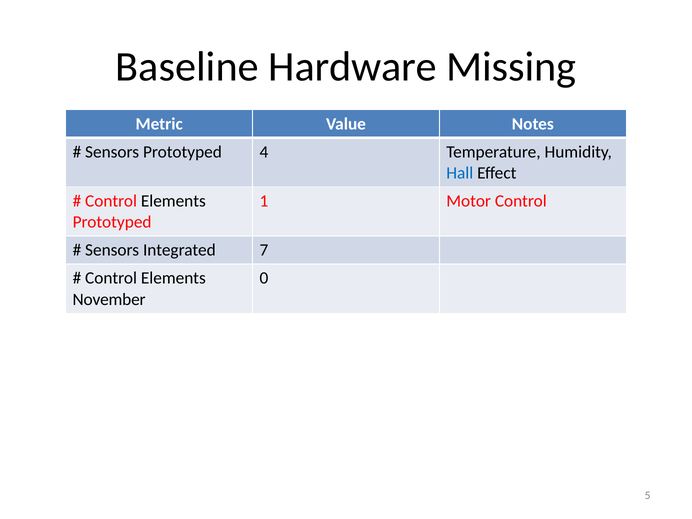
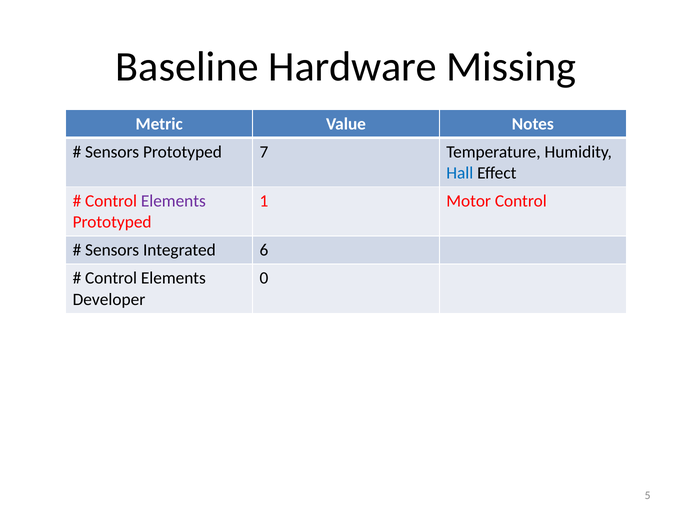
4: 4 -> 7 (264, 152)
Elements colour: black -> purple (173, 201)
7: 7 -> 6 (264, 250)
November: November -> Developer (109, 299)
